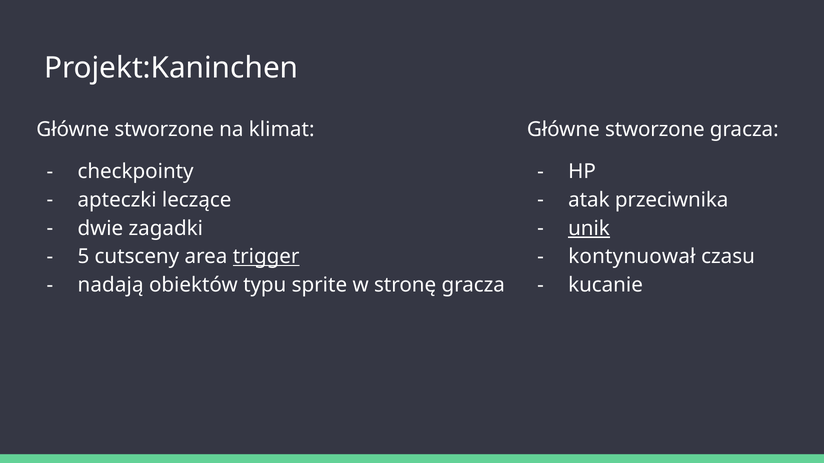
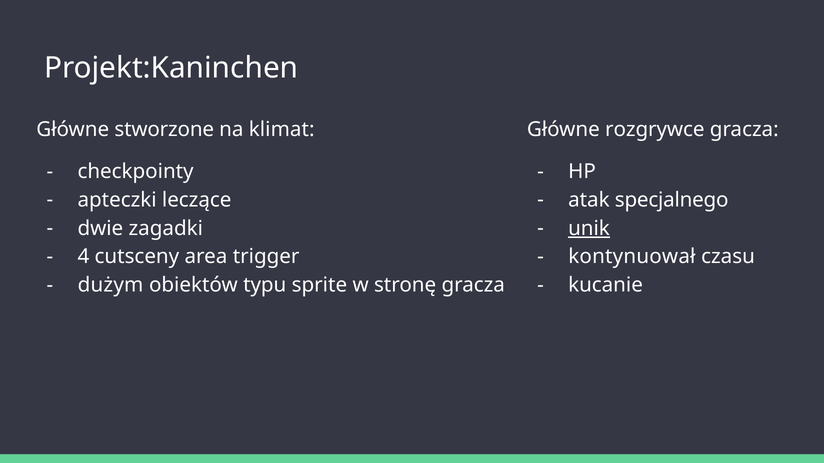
stworzone: stworzone -> rozgrywce (655, 130)
przeciwnika: przeciwnika -> specjalnego (672, 200)
5: 5 -> 4 (83, 257)
trigger underline: present -> none (266, 257)
nadają: nadają -> dużym (111, 285)
